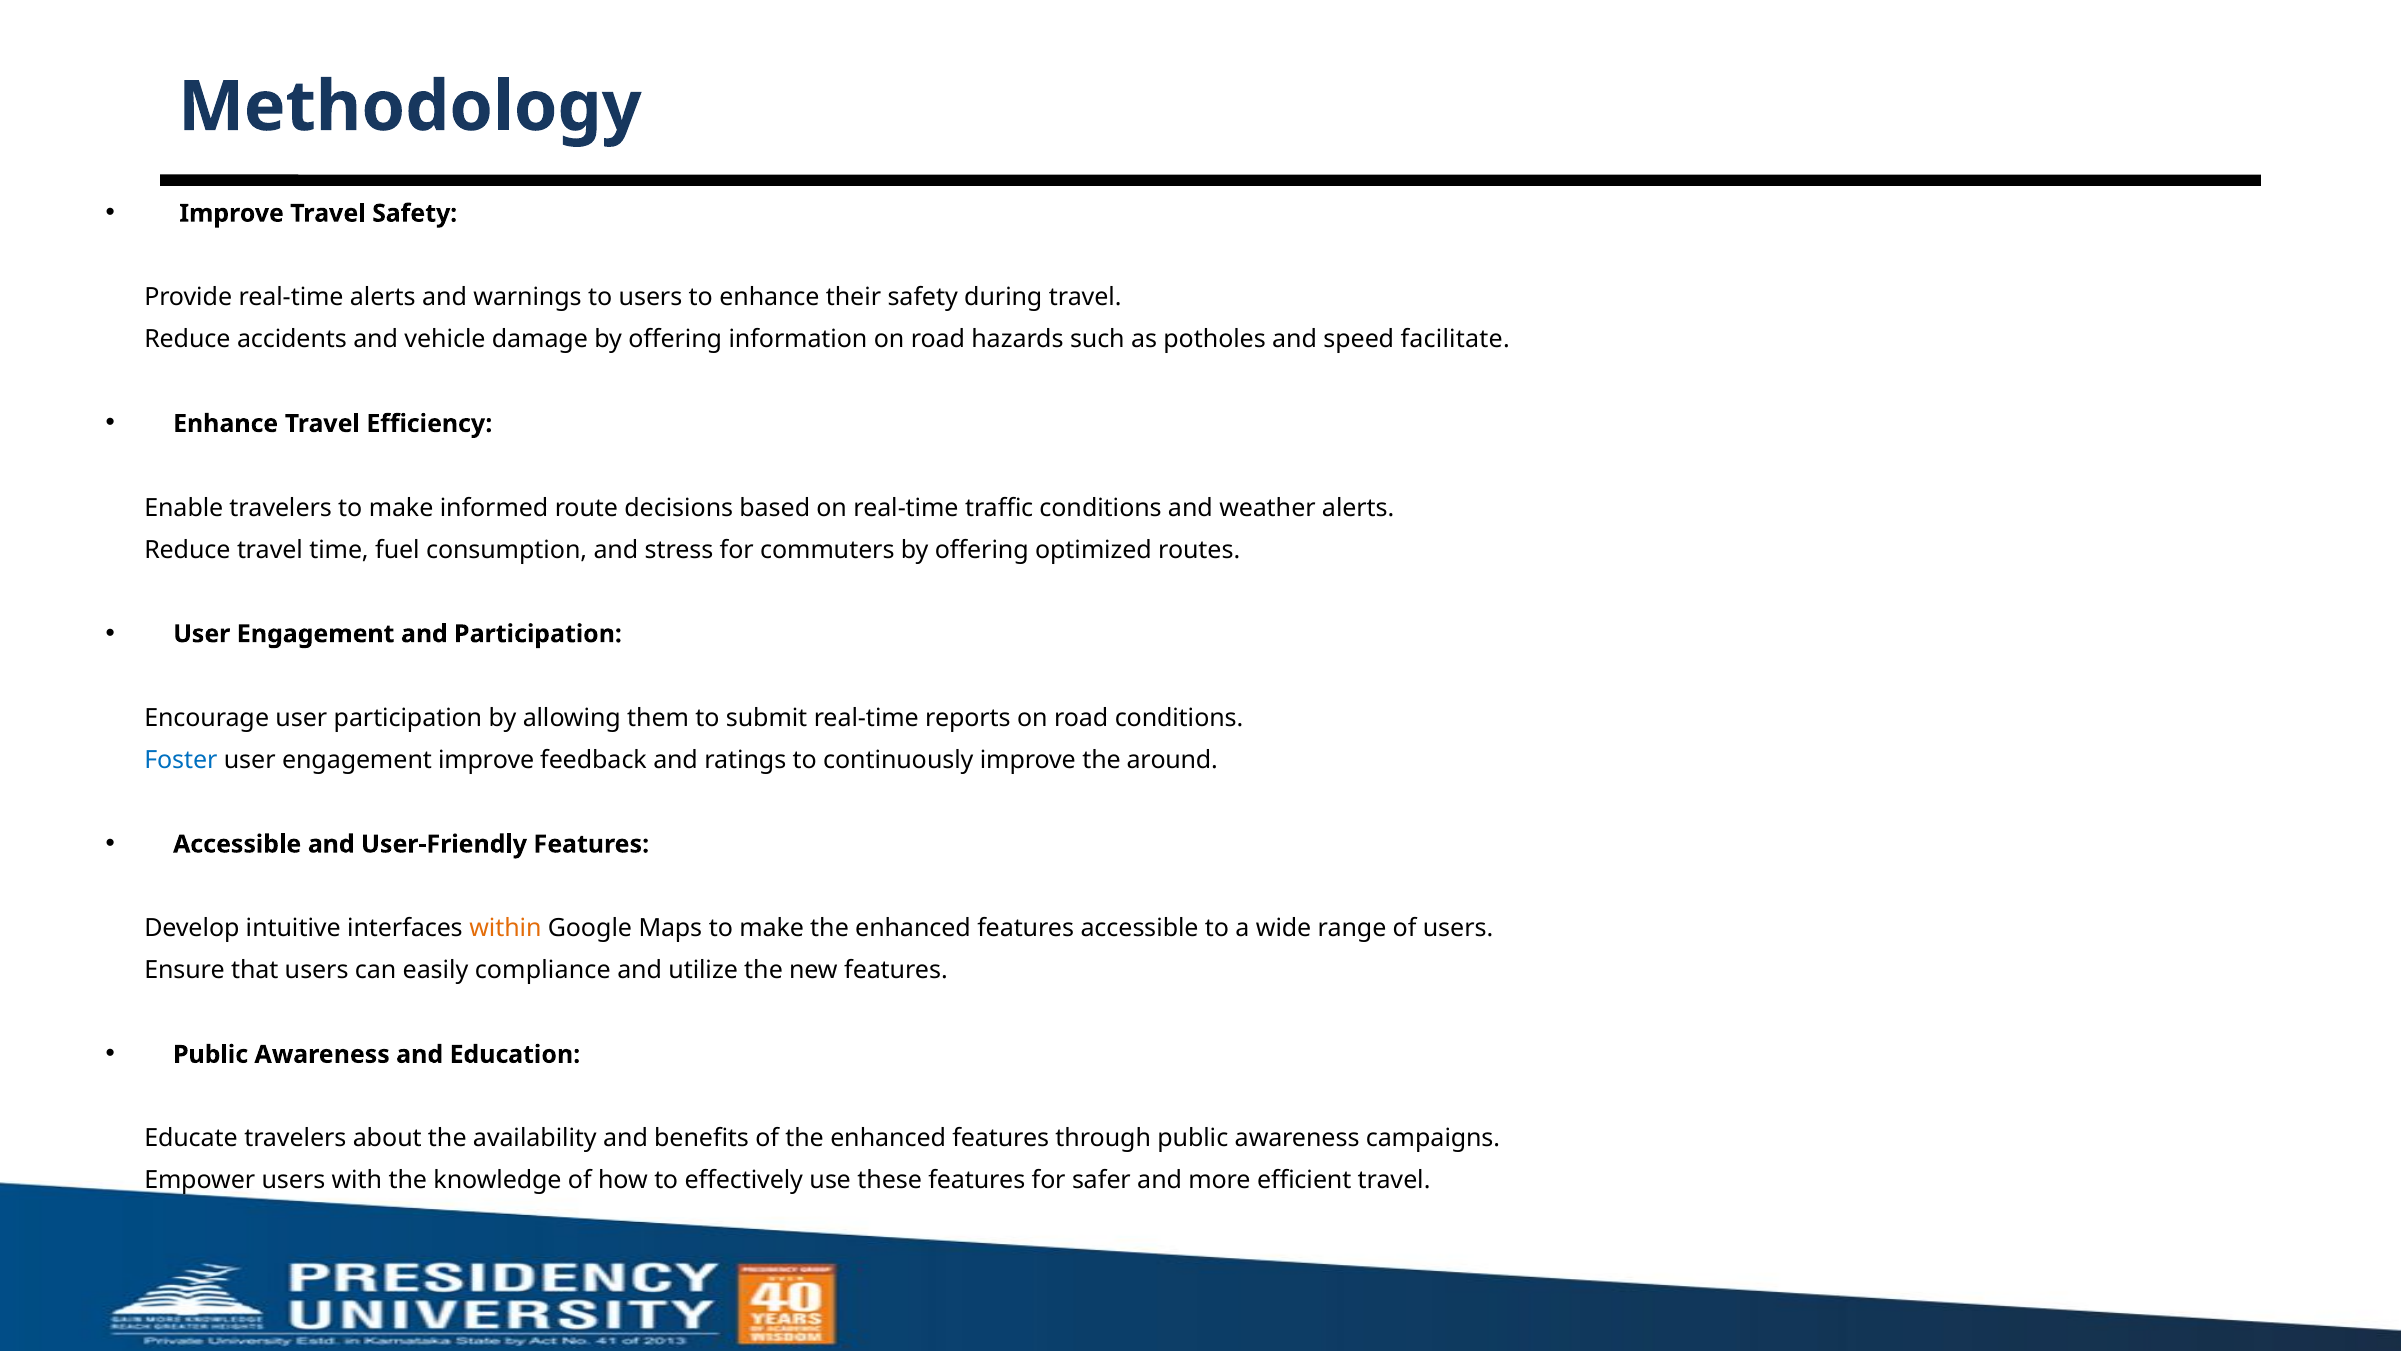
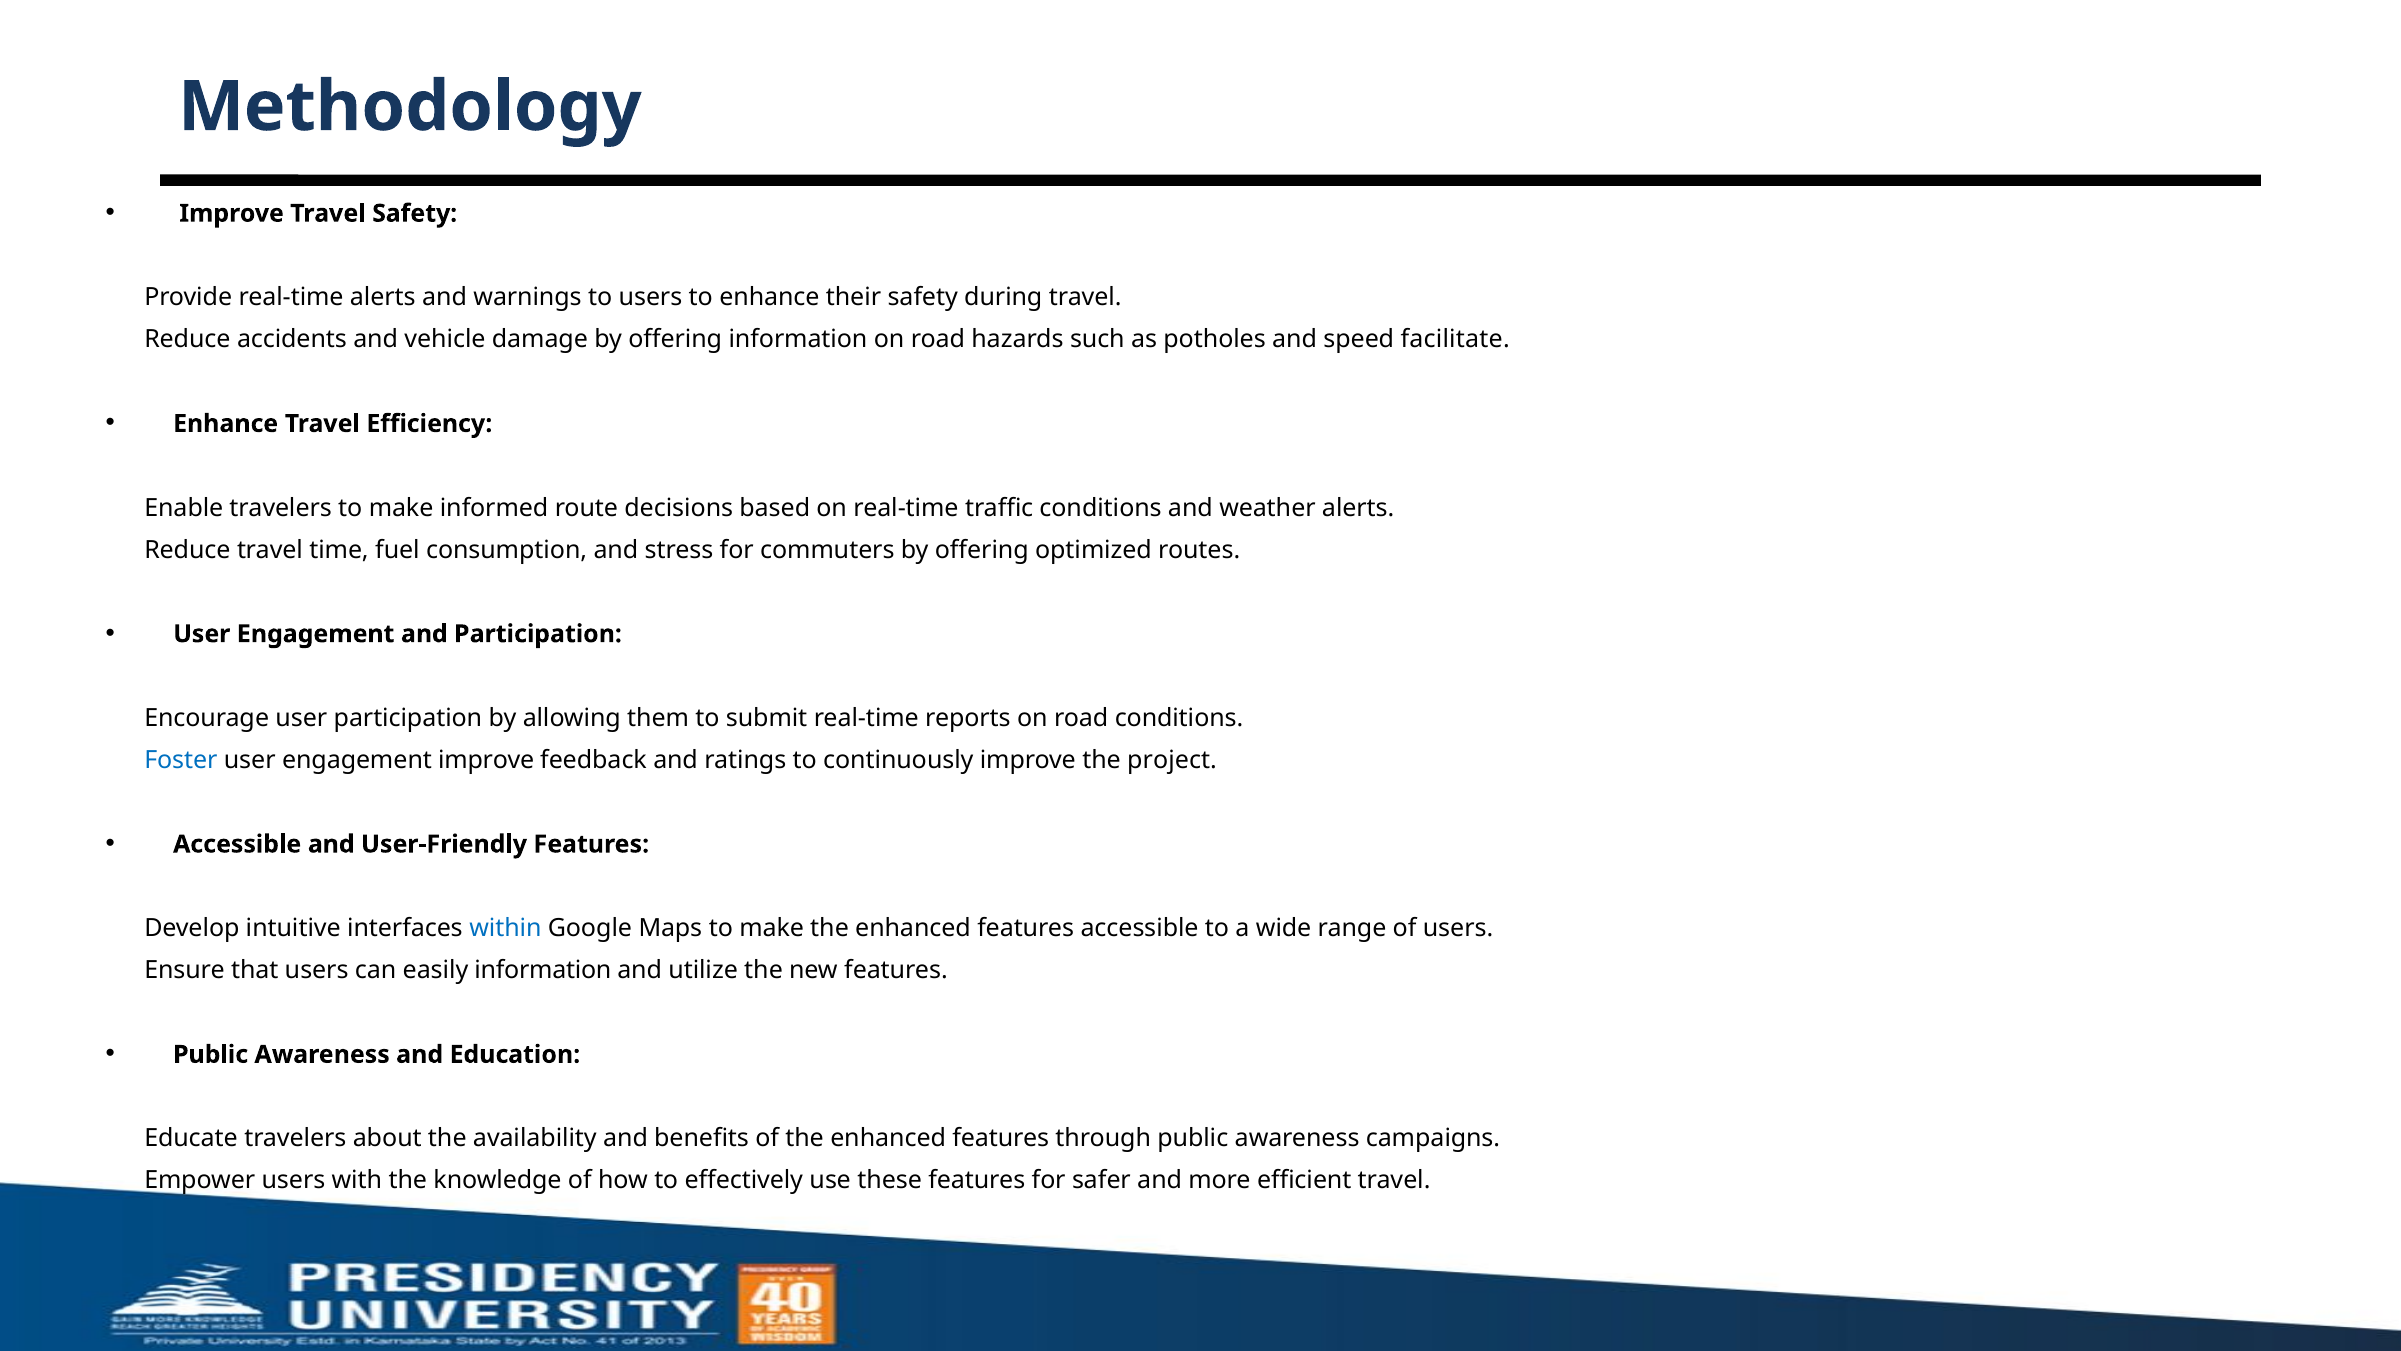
around: around -> project (1172, 760)
within colour: orange -> blue (505, 928)
easily compliance: compliance -> information (543, 970)
